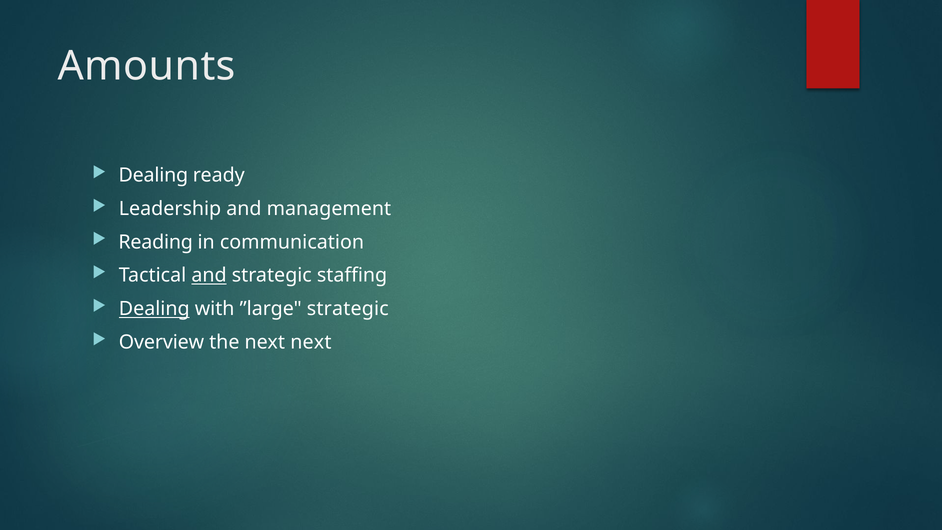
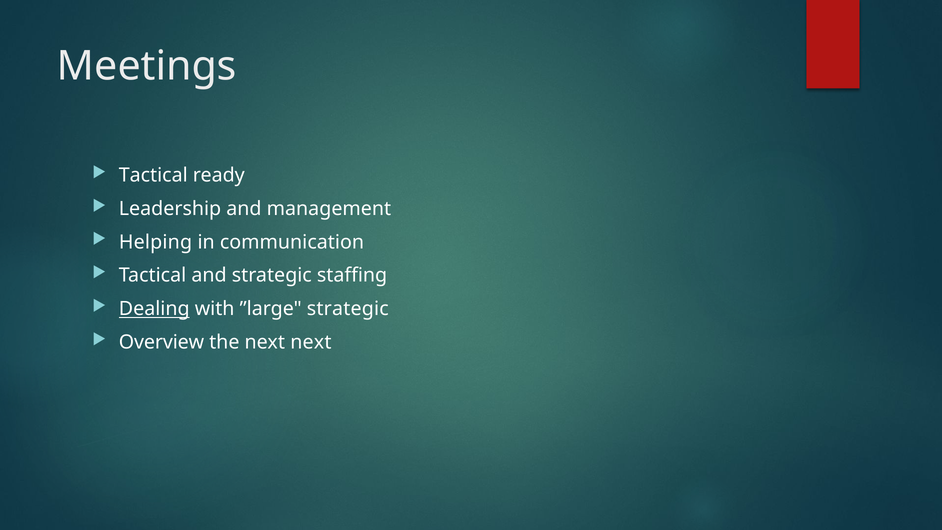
Amounts: Amounts -> Meetings (147, 66)
Dealing: Dealing -> Tactical (153, 175)
Reading: Reading -> Helping (156, 242)
and underline: present -> none (209, 275)
